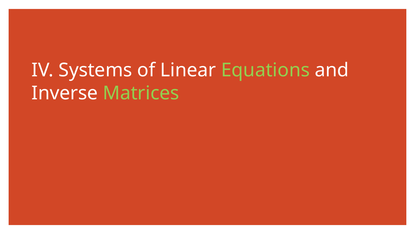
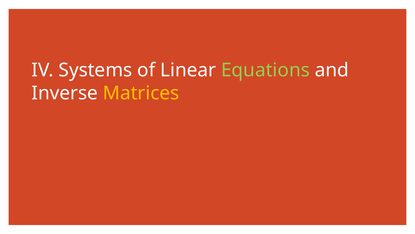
Matrices colour: light green -> yellow (141, 93)
